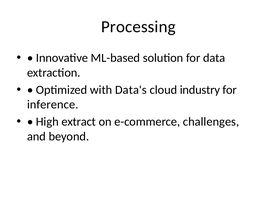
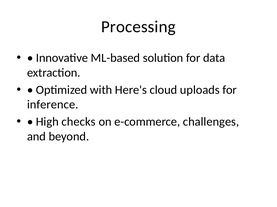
Data's: Data's -> Here's (131, 90)
industry: industry -> uploads (200, 90)
extract: extract -> checks (79, 122)
